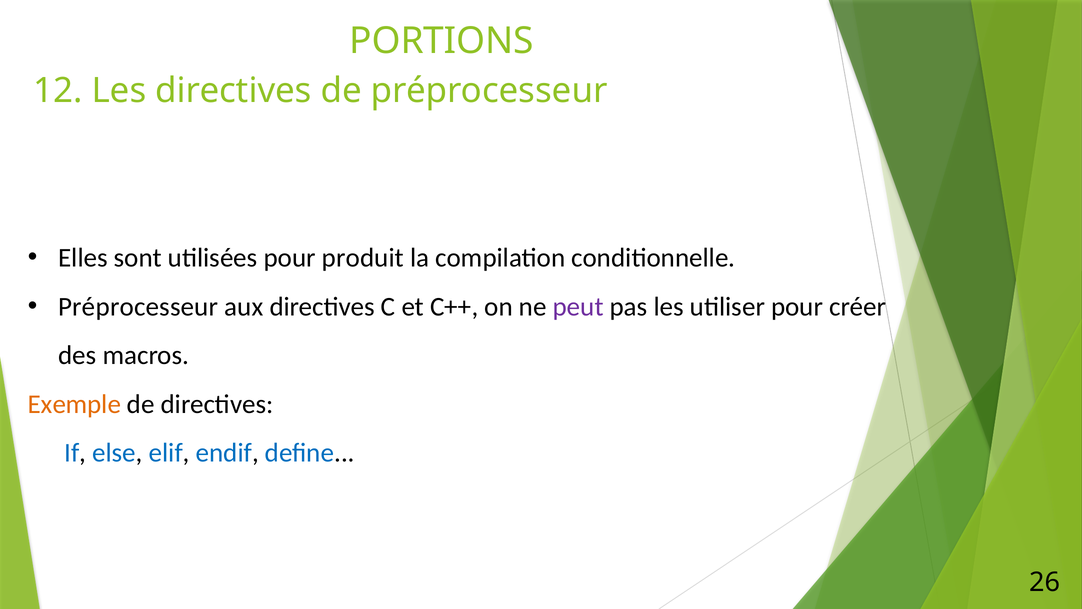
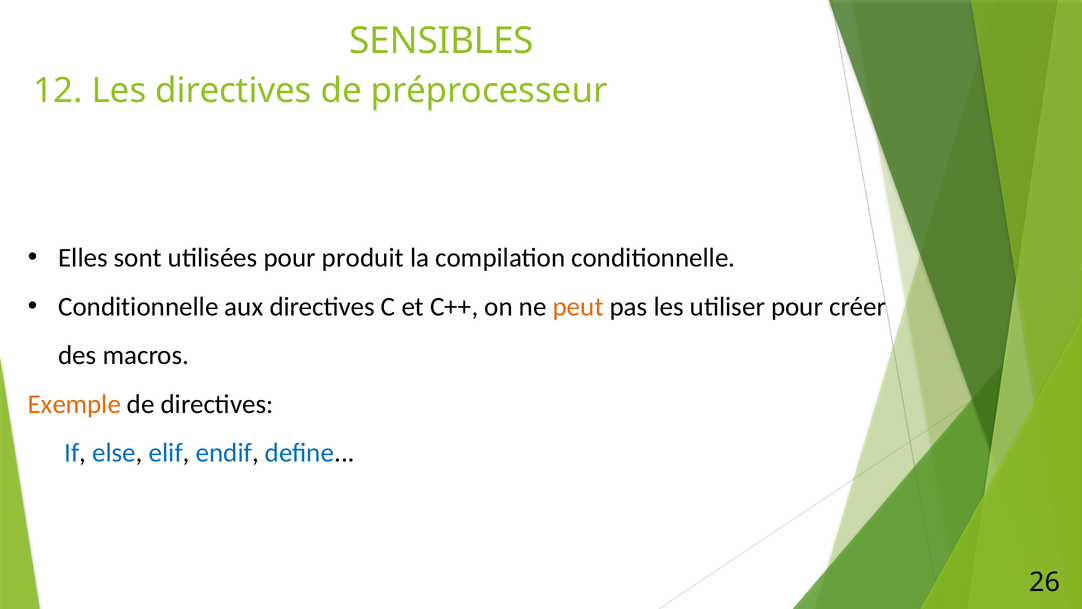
PORTIONS: PORTIONS -> SENSIBLES (442, 41)
Préprocesseur: Préprocesseur -> Conditionnelle (138, 307)
peut colour: purple -> orange (578, 307)
